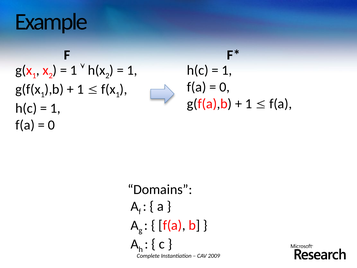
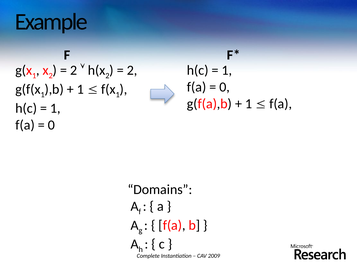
1: 1 -> 2 (74, 70)
1: 1 -> 2 (132, 70)
